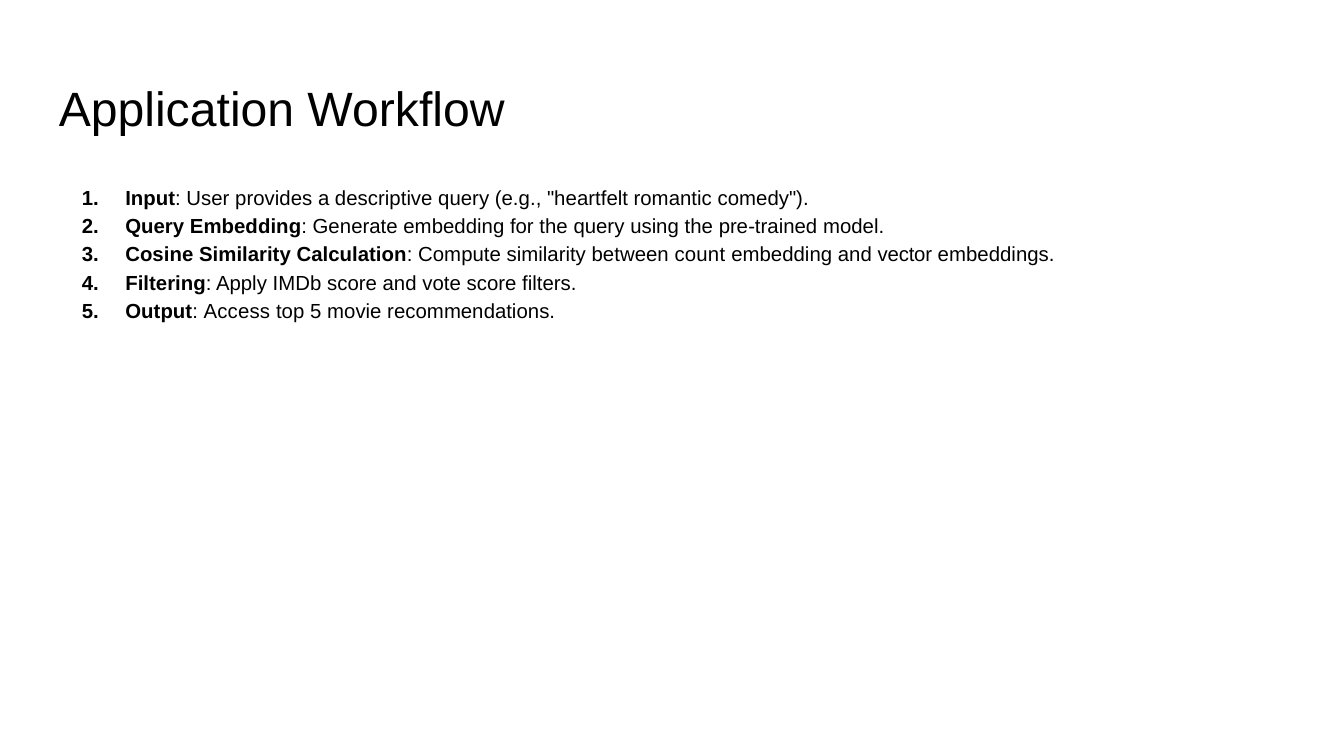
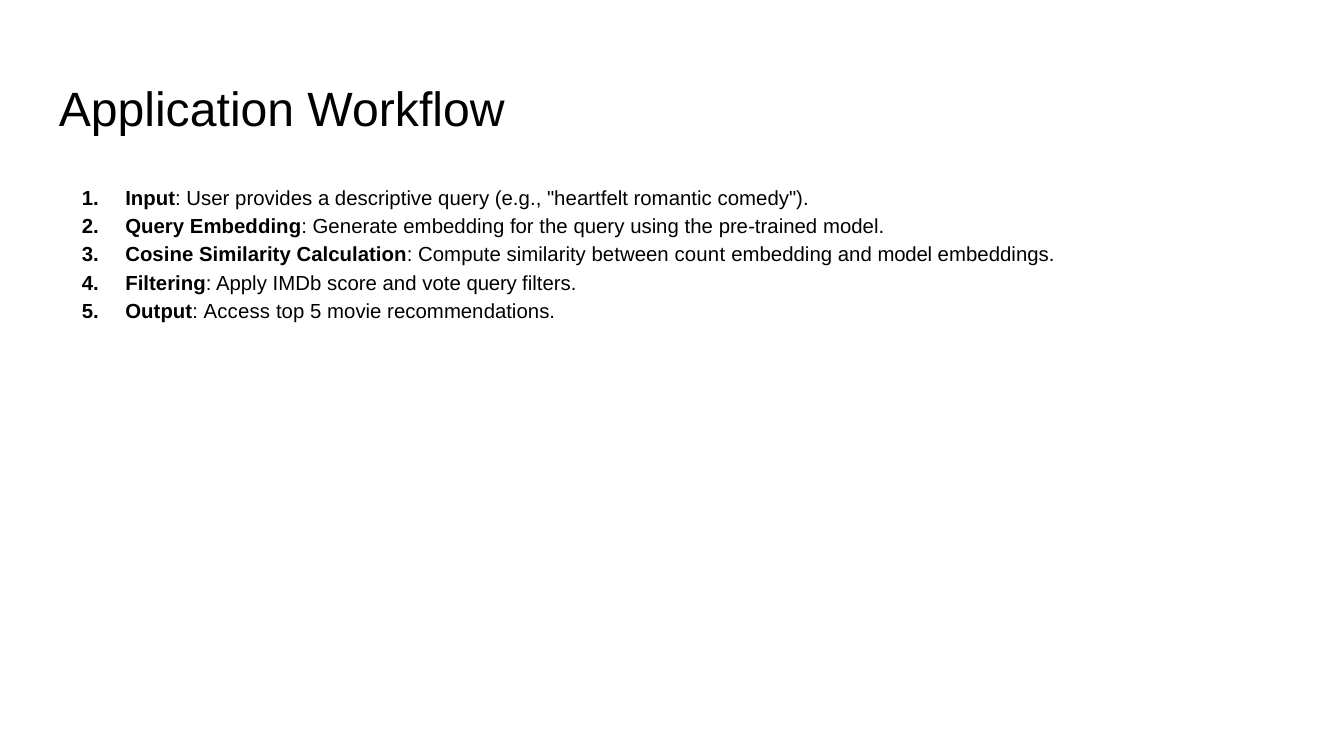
and vector: vector -> model (905, 255)
vote score: score -> query (492, 283)
